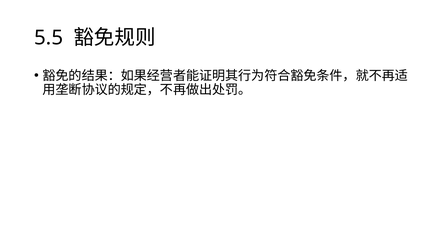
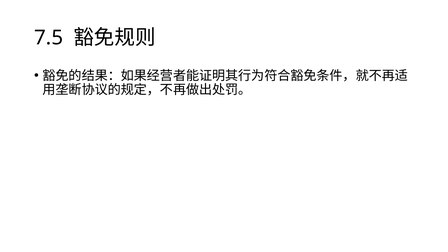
5.5: 5.5 -> 7.5 (49, 38)
